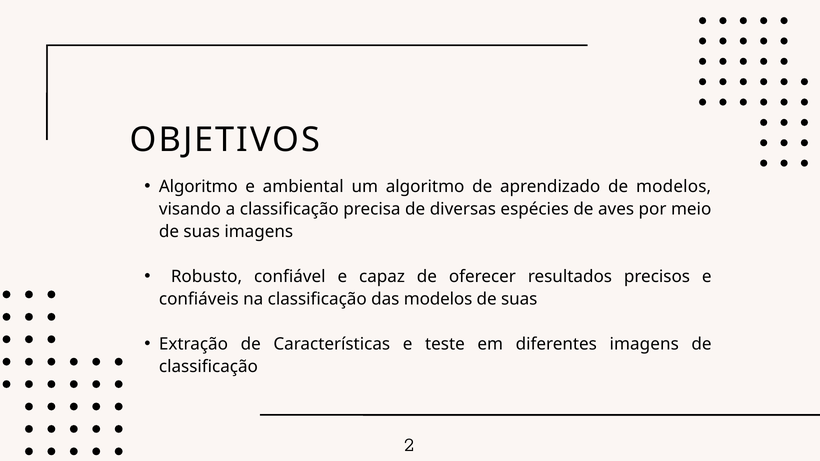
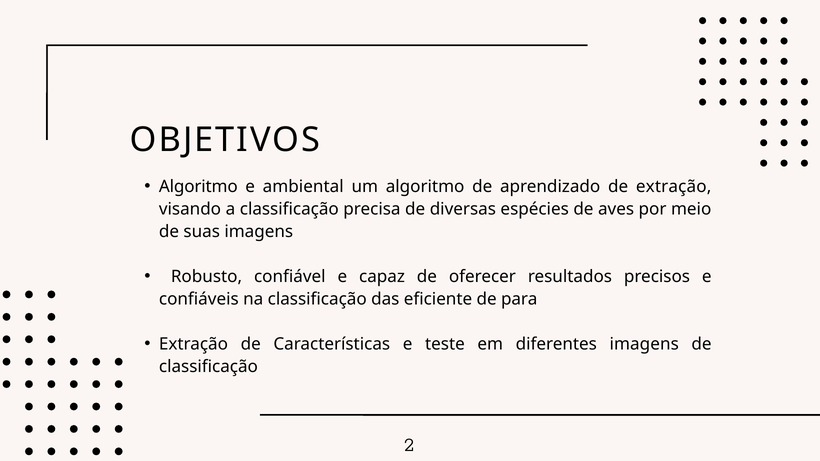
de modelos: modelos -> extração (674, 187)
das modelos: modelos -> eficiente (438, 299)
suas: suas -> para (519, 299)
